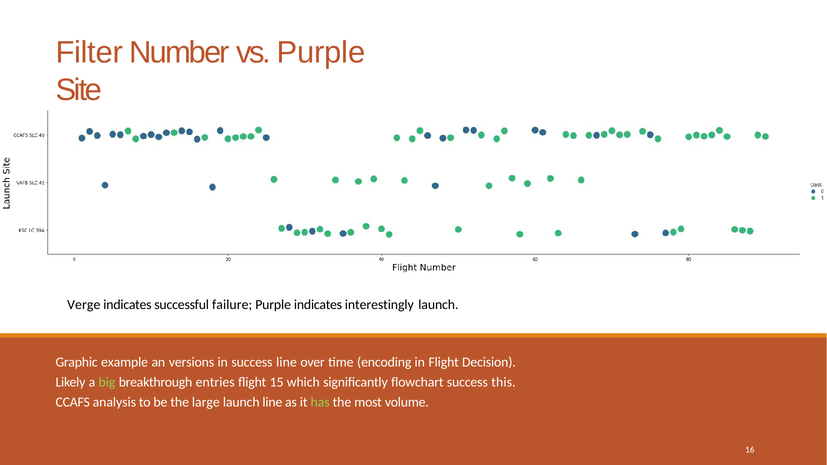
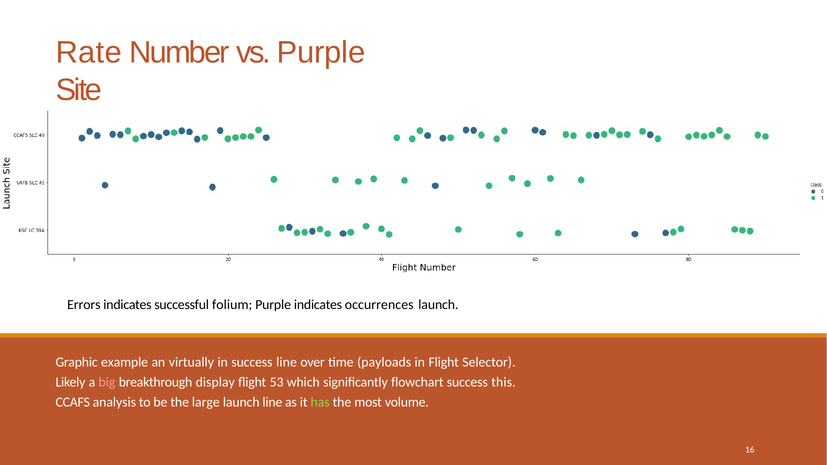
Filter: Filter -> Rate (89, 53)
Verge: Verge -> Errors (84, 305)
failure: failure -> folium (232, 305)
interestingly: interestingly -> occurrences (379, 305)
versions: versions -> virtually (191, 363)
encoding: encoding -> payloads (384, 363)
Decision: Decision -> Selector (489, 363)
big colour: light green -> pink (107, 382)
entries: entries -> display (215, 382)
15: 15 -> 53 (277, 382)
